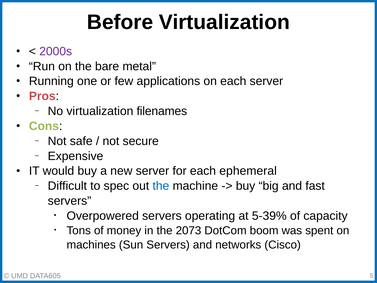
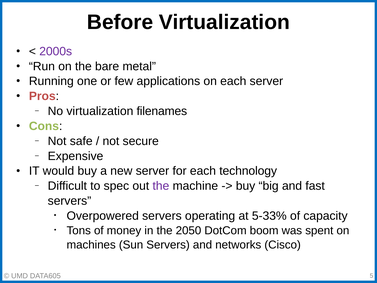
ephemeral: ephemeral -> technology (248, 171)
the colour: blue -> purple (161, 186)
5-39%: 5-39% -> 5-33% (269, 216)
2073: 2073 -> 2050 (188, 230)
